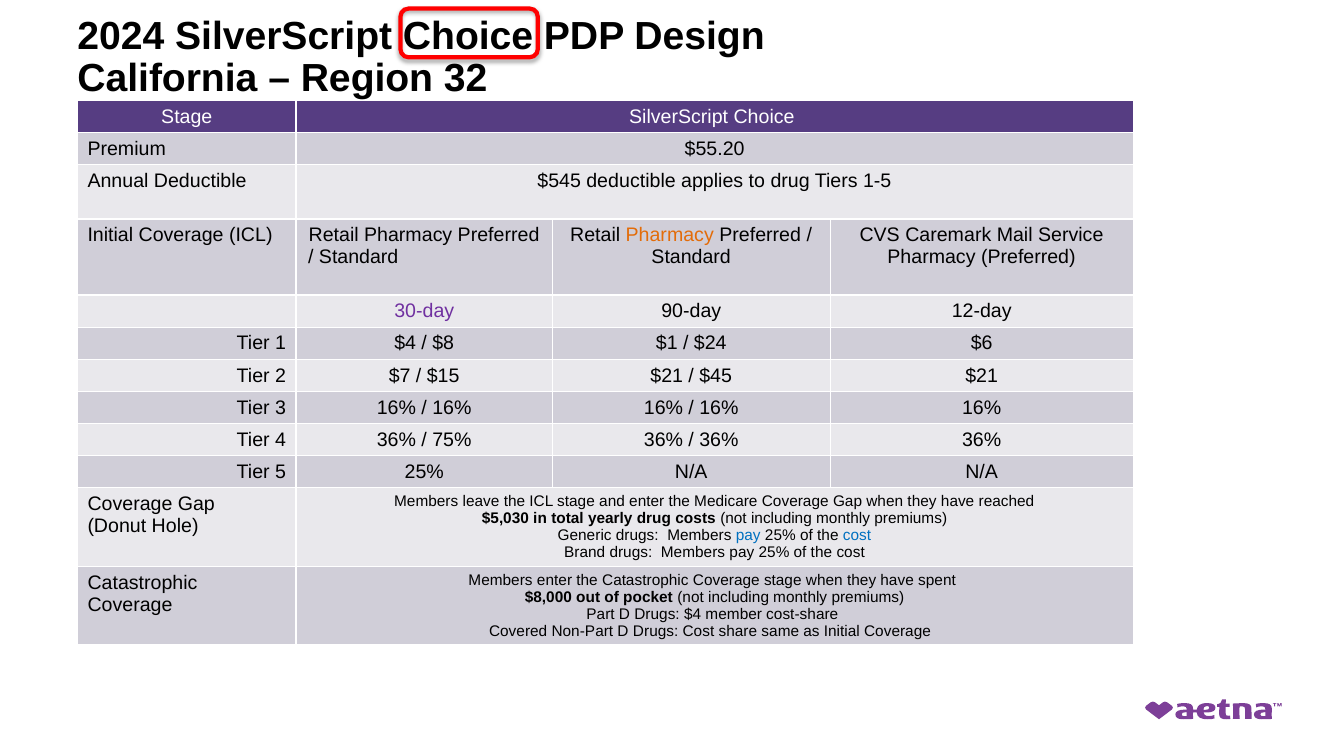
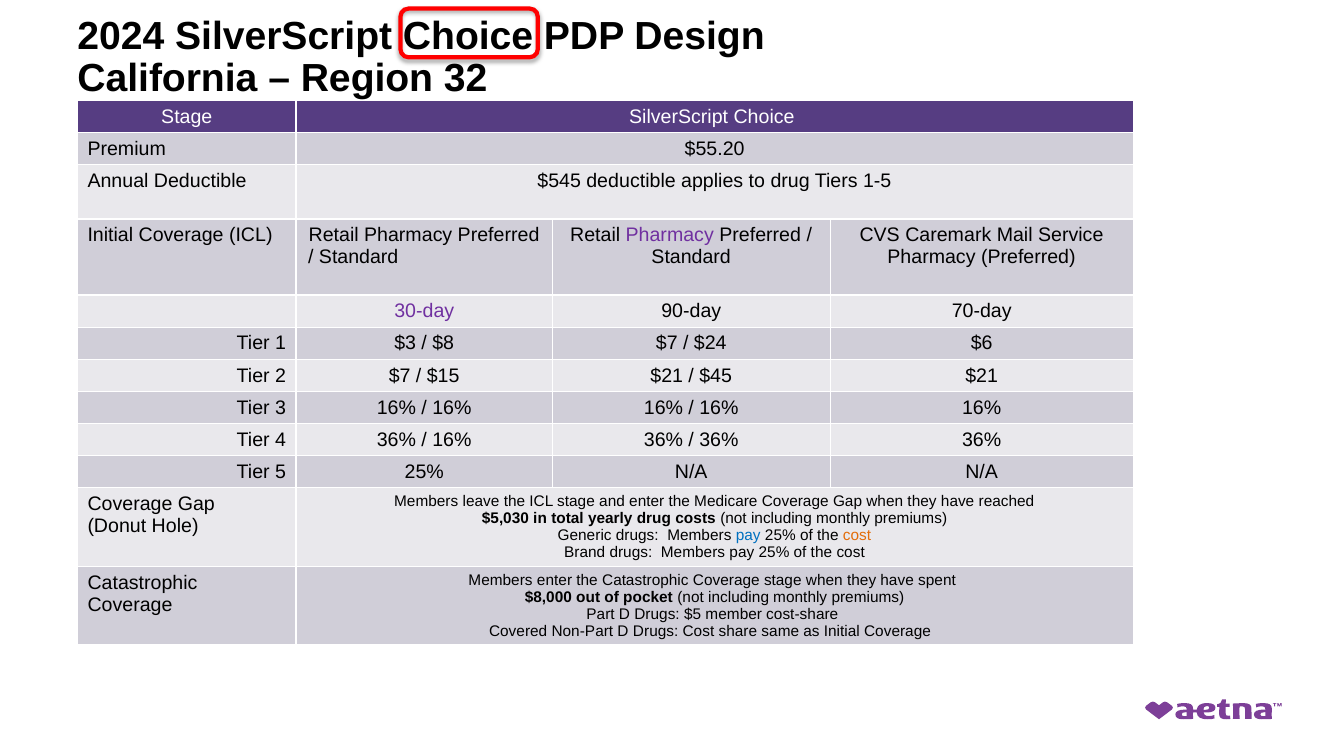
Pharmacy colour: orange -> purple (670, 235)
12-day: 12-day -> 70-day (982, 311)
1 $4: $4 -> $3 (405, 343)
$8 $1: $1 -> $7 (667, 343)
75%: 75% -> 16% (452, 440)
cost colour: blue -> orange (857, 536)
Drugs $4: $4 -> $5 (693, 614)
